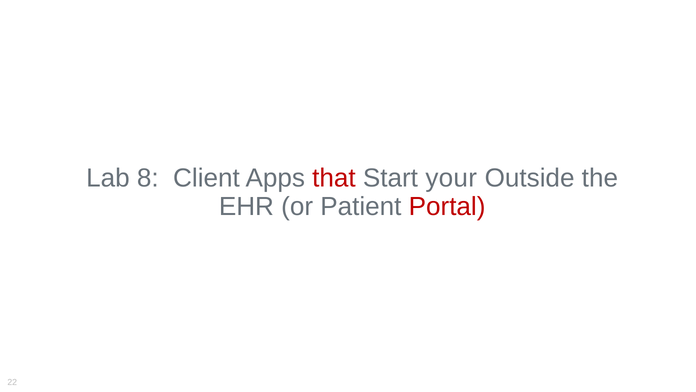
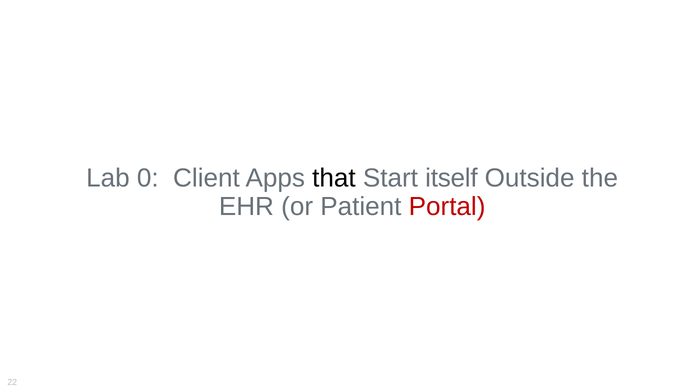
8: 8 -> 0 (148, 178)
that colour: red -> black (334, 178)
your: your -> itself (451, 178)
